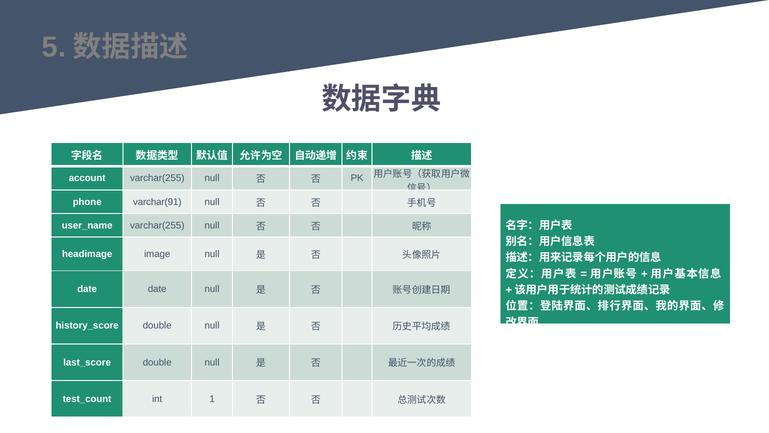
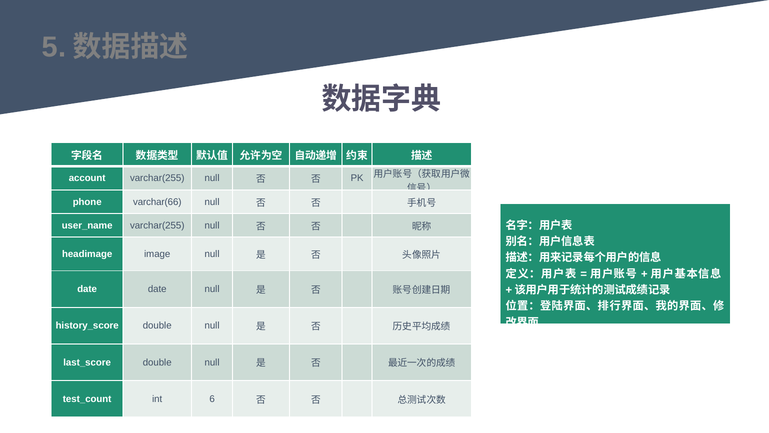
varchar(91: varchar(91 -> varchar(66 (157, 202)
1: 1 -> 6 (212, 399)
